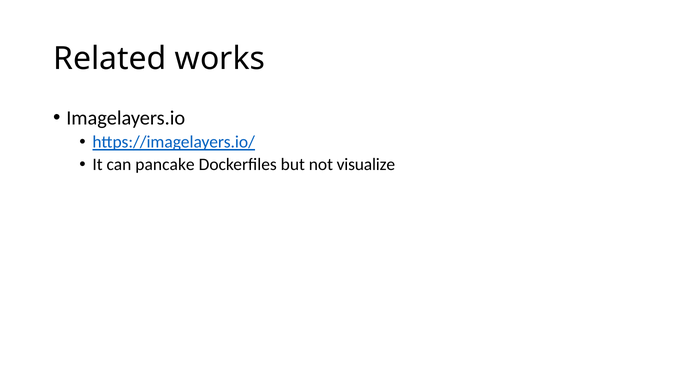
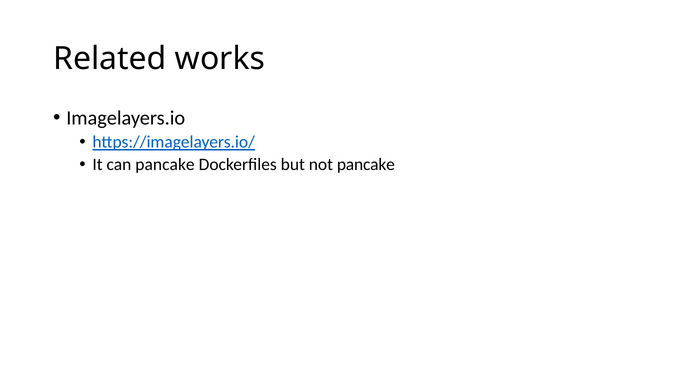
not visualize: visualize -> pancake (366, 165)
